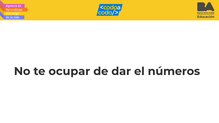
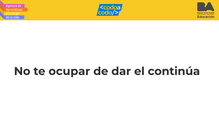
números: números -> continúa (174, 71)
